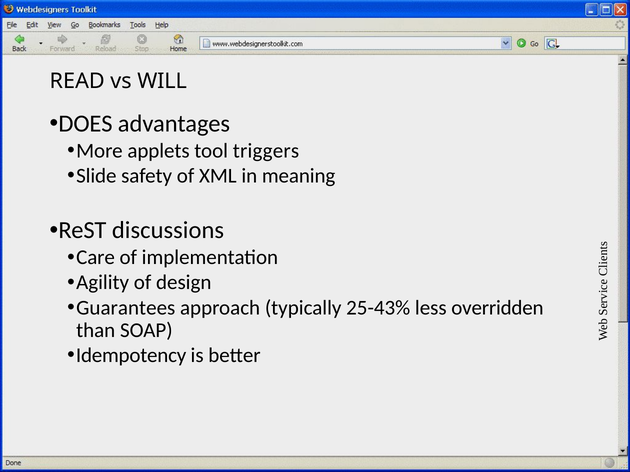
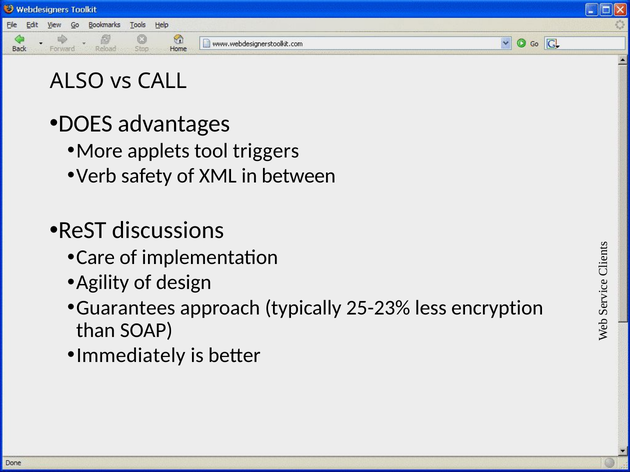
READ: READ -> ALSO (77, 81)
WILL: WILL -> CALL (162, 81)
Slide: Slide -> Verb (96, 176)
meaning: meaning -> between (299, 176)
25-43%: 25-43% -> 25-23% (378, 308)
overridden: overridden -> encryption (497, 308)
Idempotency: Idempotency -> Immediately (131, 356)
